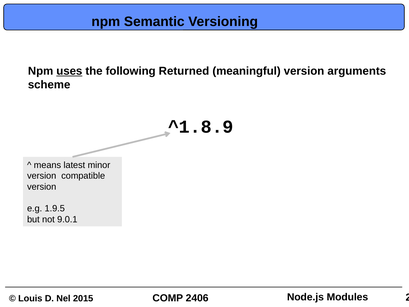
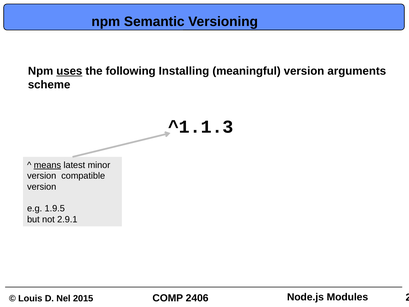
Returned: Returned -> Installing (184, 71)
^1.8.9: ^1.8.9 -> ^1.1.3 (201, 127)
means underline: none -> present (47, 165)
9.0.1: 9.0.1 -> 2.9.1 (67, 219)
